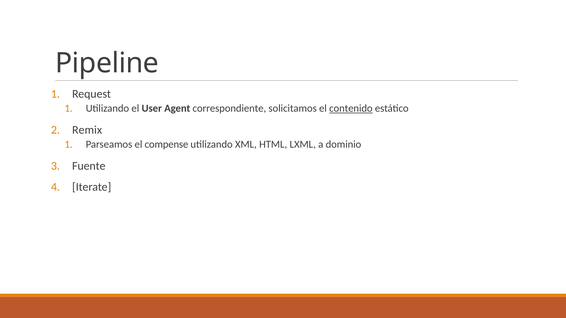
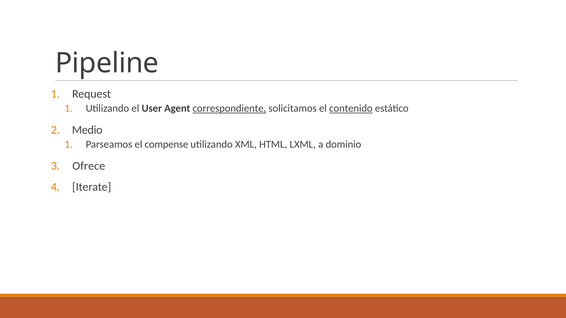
correspondiente underline: none -> present (229, 109)
Remix: Remix -> Medio (87, 130)
Fuente: Fuente -> Ofrece (89, 166)
